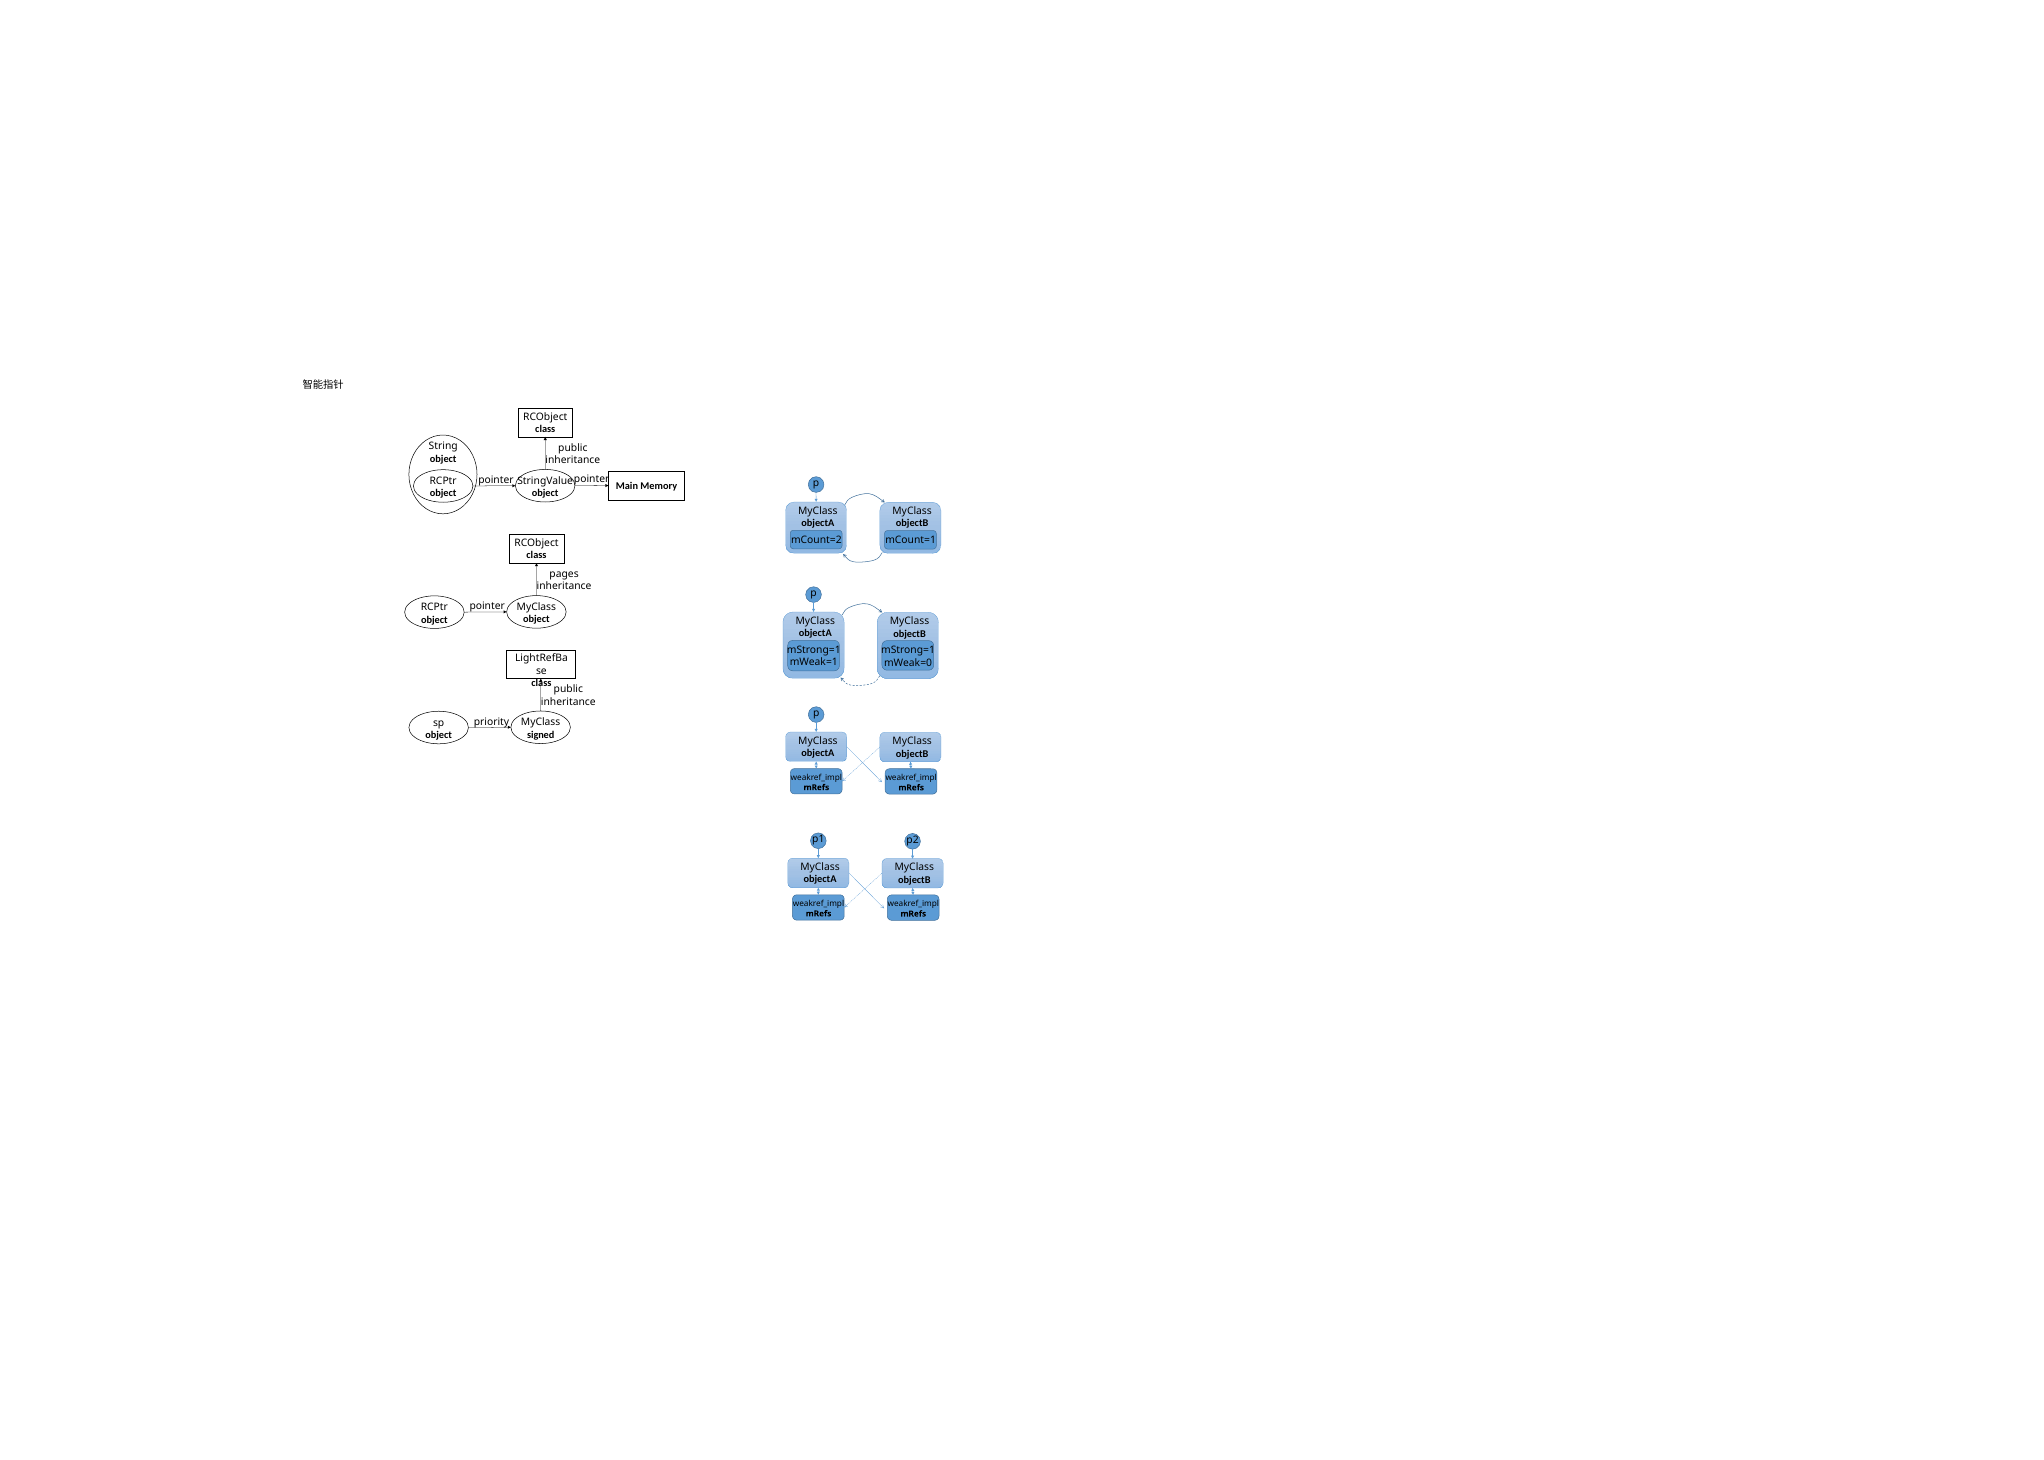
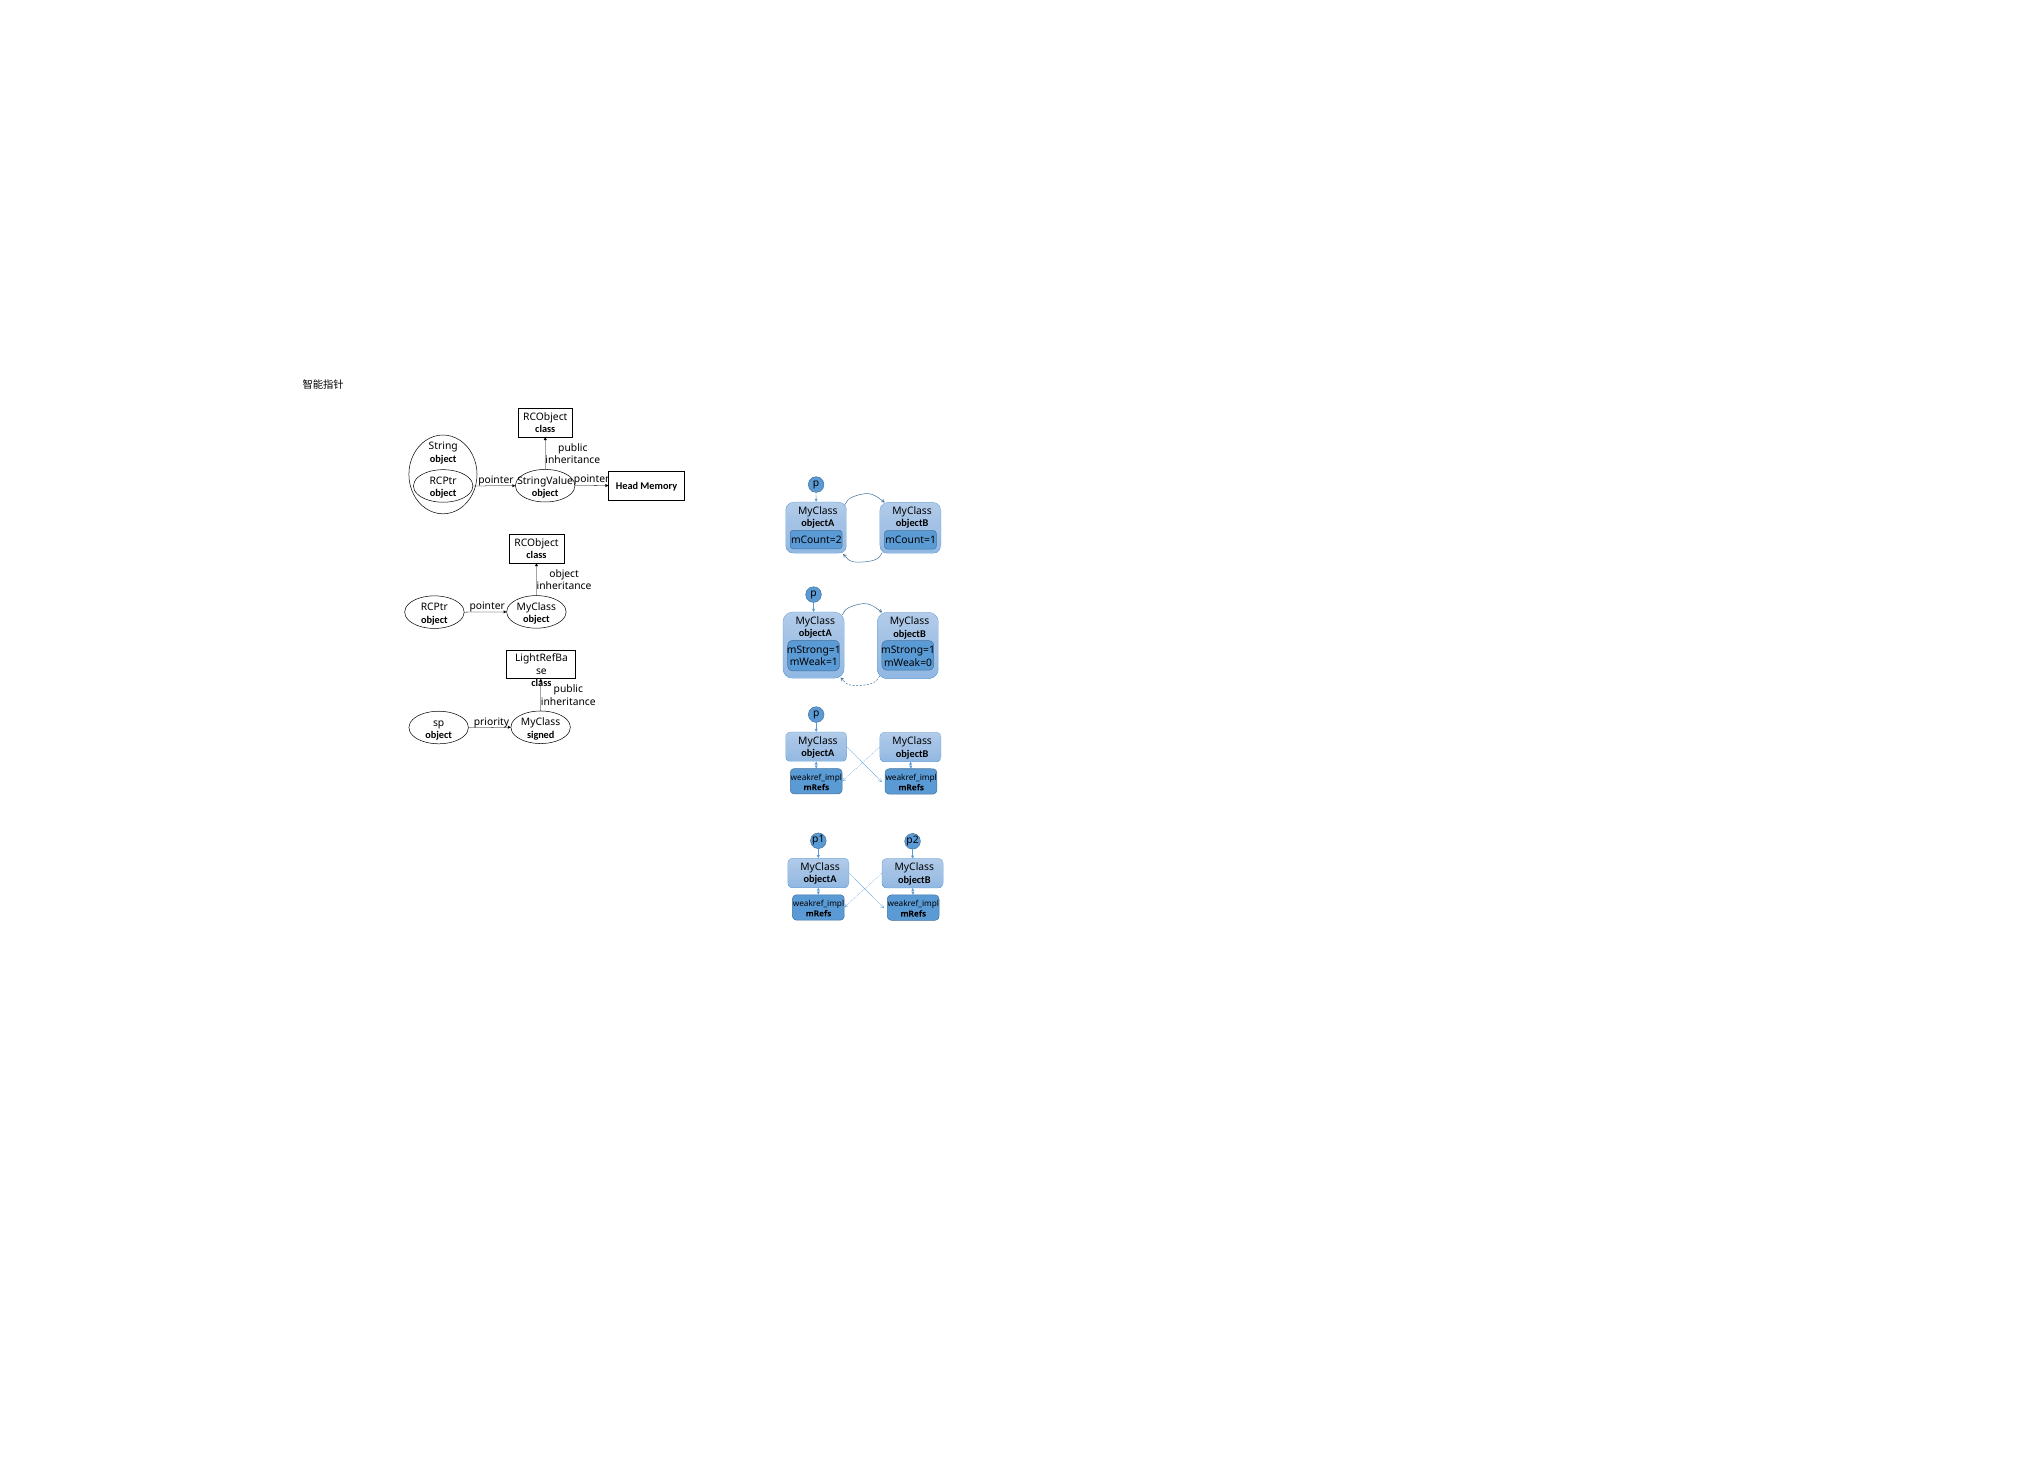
Main: Main -> Head (627, 486)
pages: pages -> object (564, 574)
